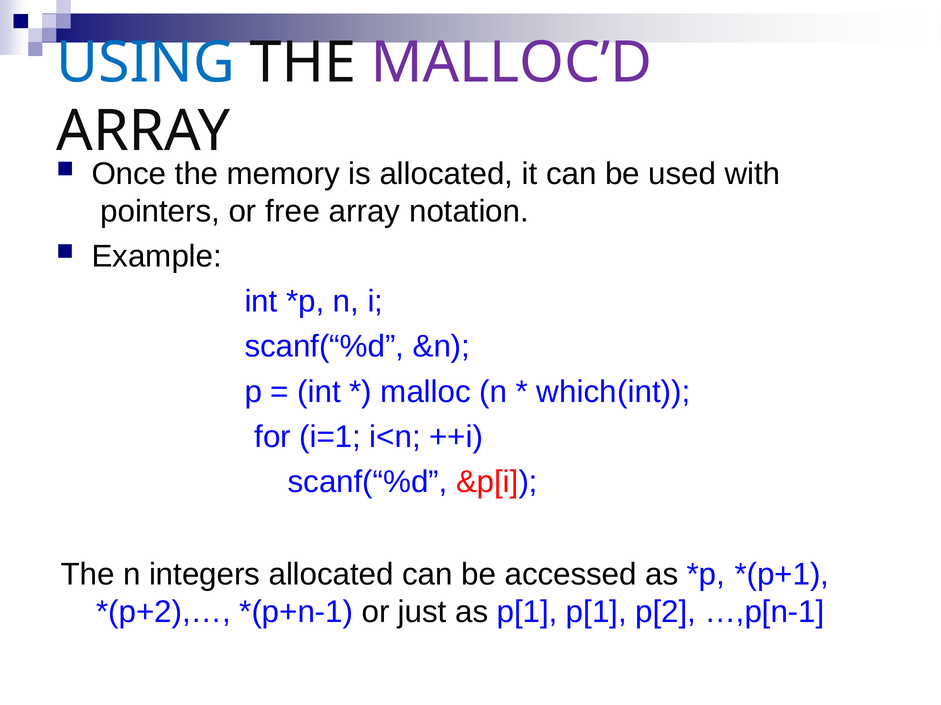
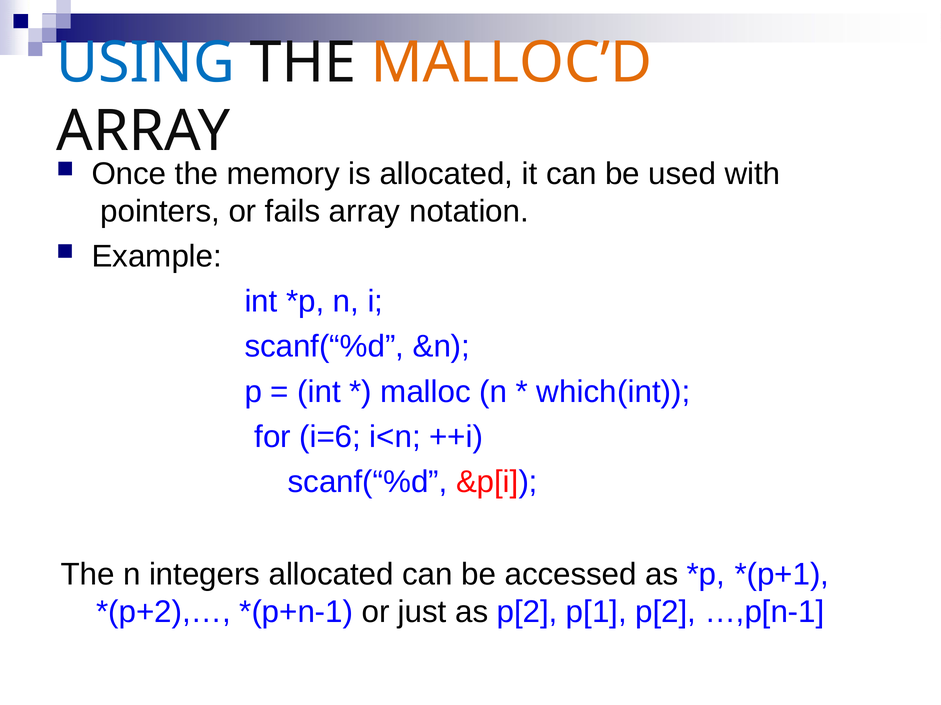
MALLOC’D colour: purple -> orange (512, 63)
free: free -> fails (293, 211)
i=1: i=1 -> i=6 (330, 437)
as p[1: p[1 -> p[2 (527, 613)
